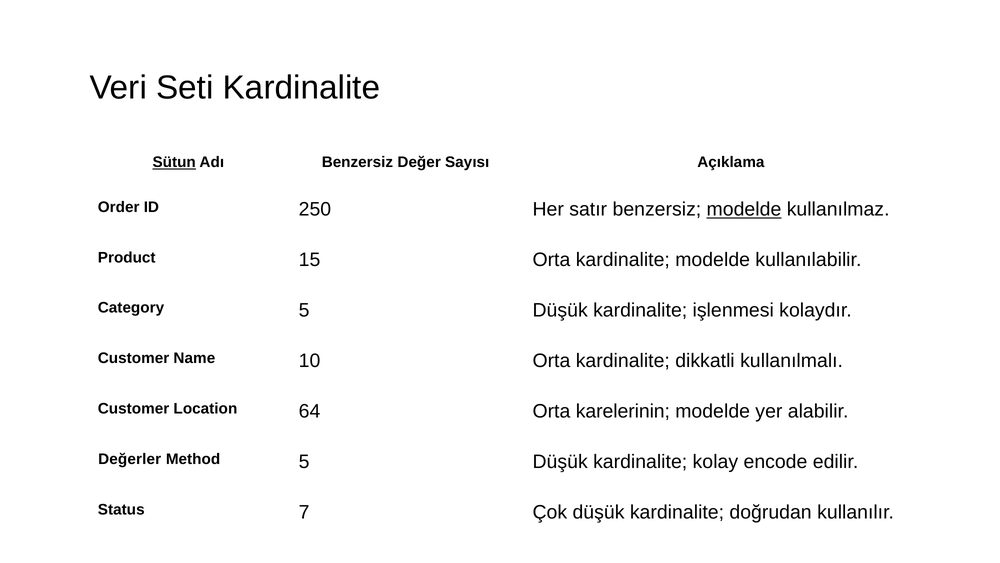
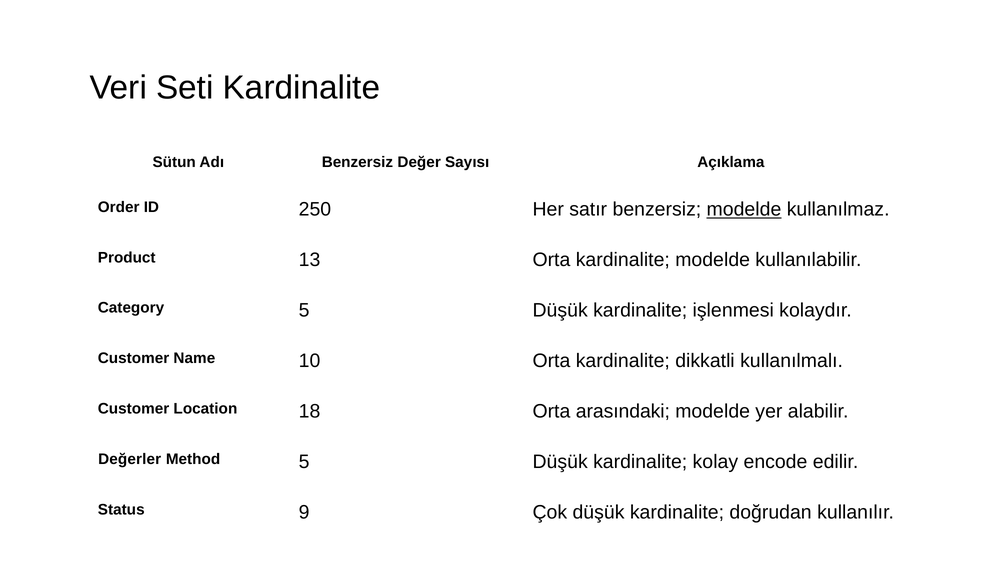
Sütun underline: present -> none (174, 162)
15: 15 -> 13 (310, 260)
64: 64 -> 18 (310, 411)
karelerinin: karelerinin -> arasındaki (623, 411)
7: 7 -> 9 (304, 512)
